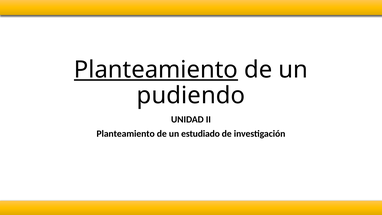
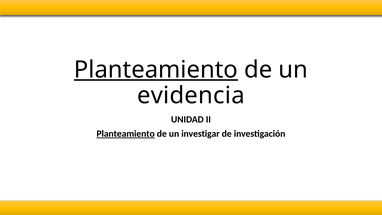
pudiendo: pudiendo -> evidencia (191, 95)
Planteamiento underline: none -> present (126, 134)
estudiado: estudiado -> investigar (200, 134)
